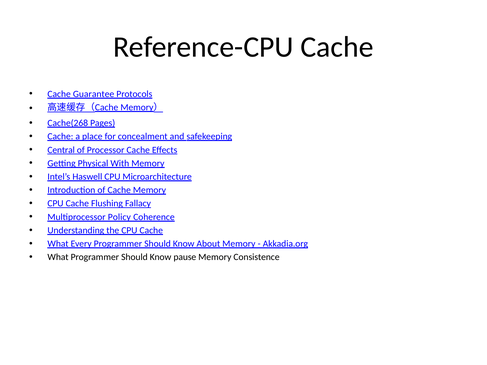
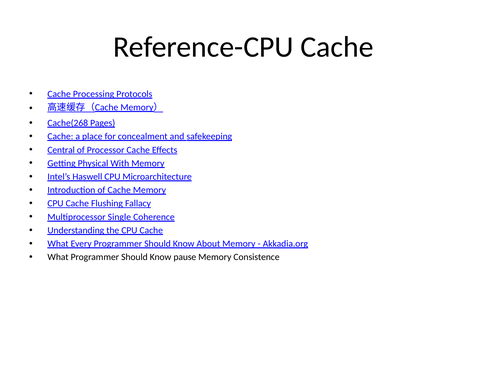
Guarantee: Guarantee -> Processing (94, 94)
Policy: Policy -> Single (119, 217)
